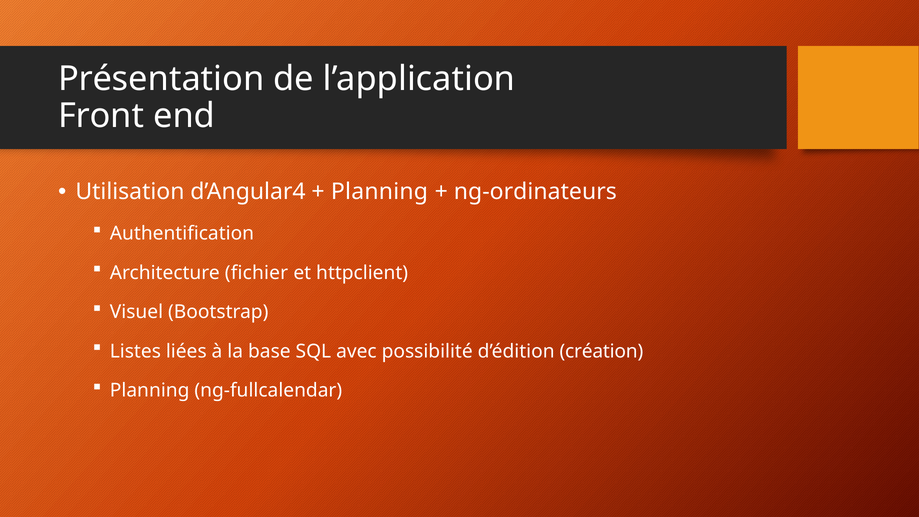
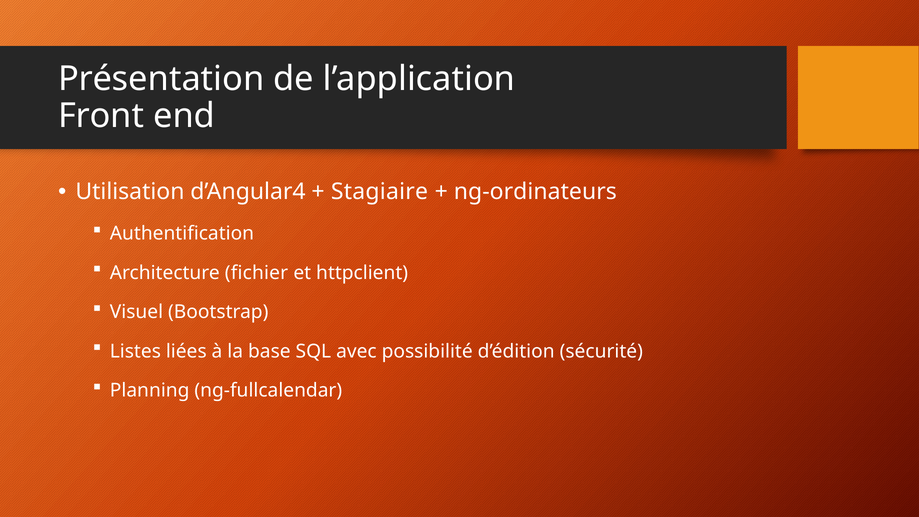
Planning: Planning -> Stagiaire (379, 192)
création: création -> sécurité (601, 351)
